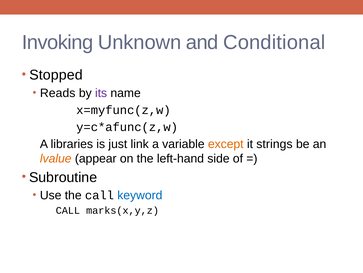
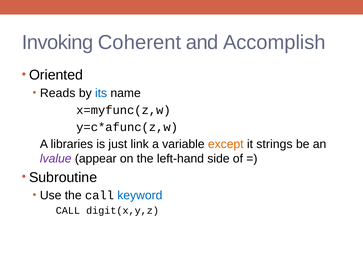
Unknown: Unknown -> Coherent (140, 42)
Conditional: Conditional -> Accomplish (274, 42)
Stopped: Stopped -> Oriented (56, 75)
its colour: purple -> blue (101, 93)
lvalue colour: orange -> purple (56, 158)
marks(x,y,z: marks(x,y,z -> digit(x,y,z (123, 210)
